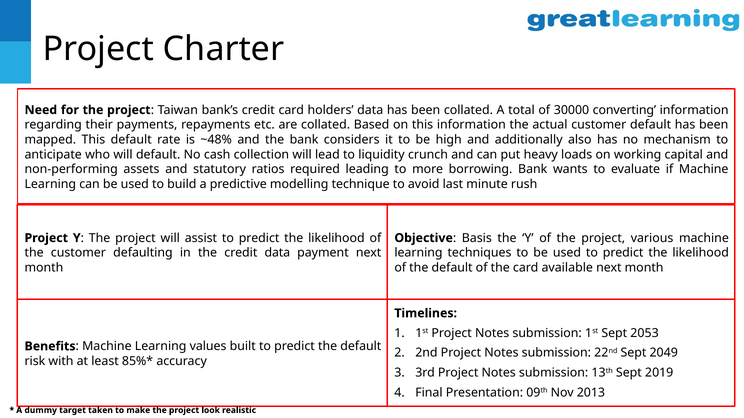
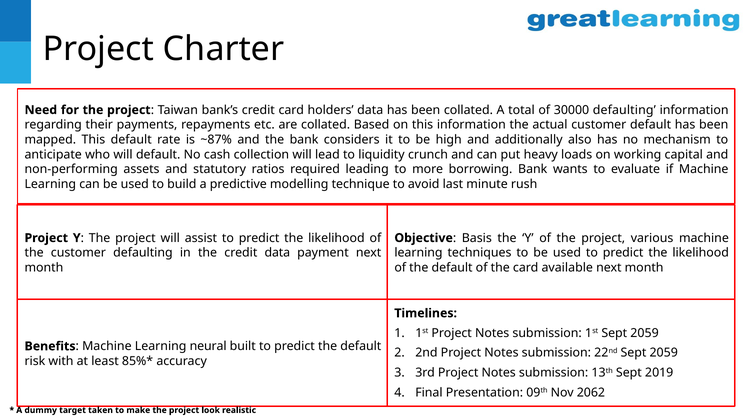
30000 converting: converting -> defaulting (624, 110)
~48%: ~48% -> ~87% (216, 140)
1st Sept 2053: 2053 -> 2059 (645, 333)
values: values -> neural (208, 347)
22nd Sept 2049: 2049 -> 2059 (664, 353)
2013: 2013 -> 2062 (591, 393)
